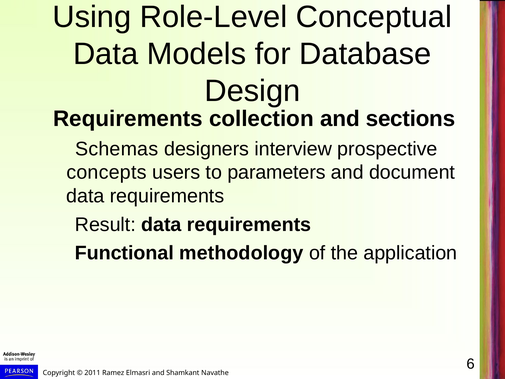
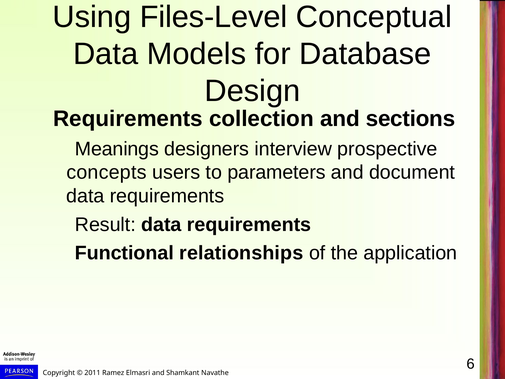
Role-Level: Role-Level -> Files-Level (214, 17)
Schemas: Schemas -> Meanings (117, 149)
methodology: methodology -> relationships (241, 253)
